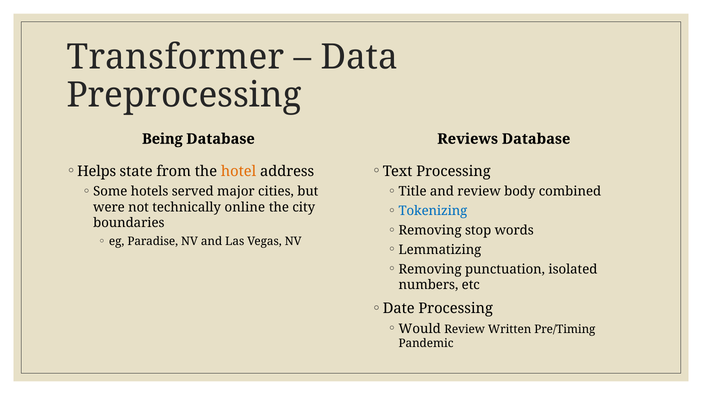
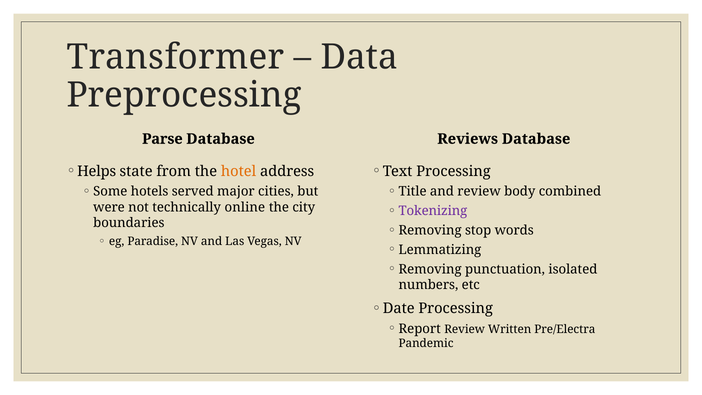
Being: Being -> Parse (162, 139)
Tokenizing colour: blue -> purple (433, 211)
Would: Would -> Report (420, 329)
Pre/Timing: Pre/Timing -> Pre/Electra (565, 329)
